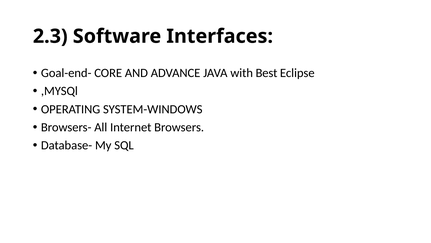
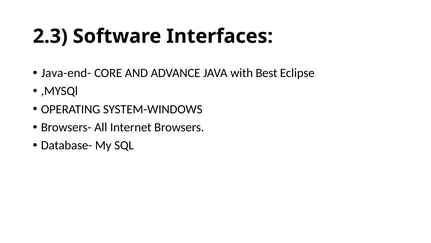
Goal-end-: Goal-end- -> Java-end- (66, 73)
